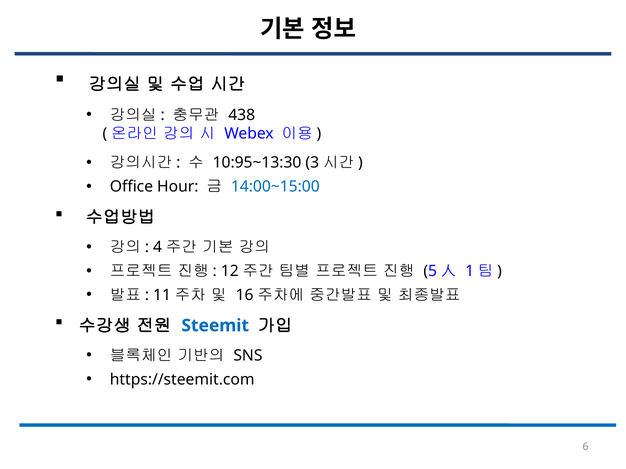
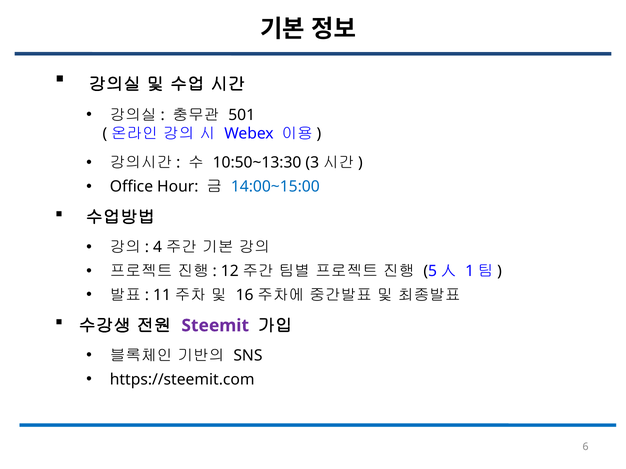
438: 438 -> 501 (242, 115)
10:95~13:30: 10:95~13:30 -> 10:50~13:30 (257, 163)
Steemit colour: blue -> purple (215, 326)
